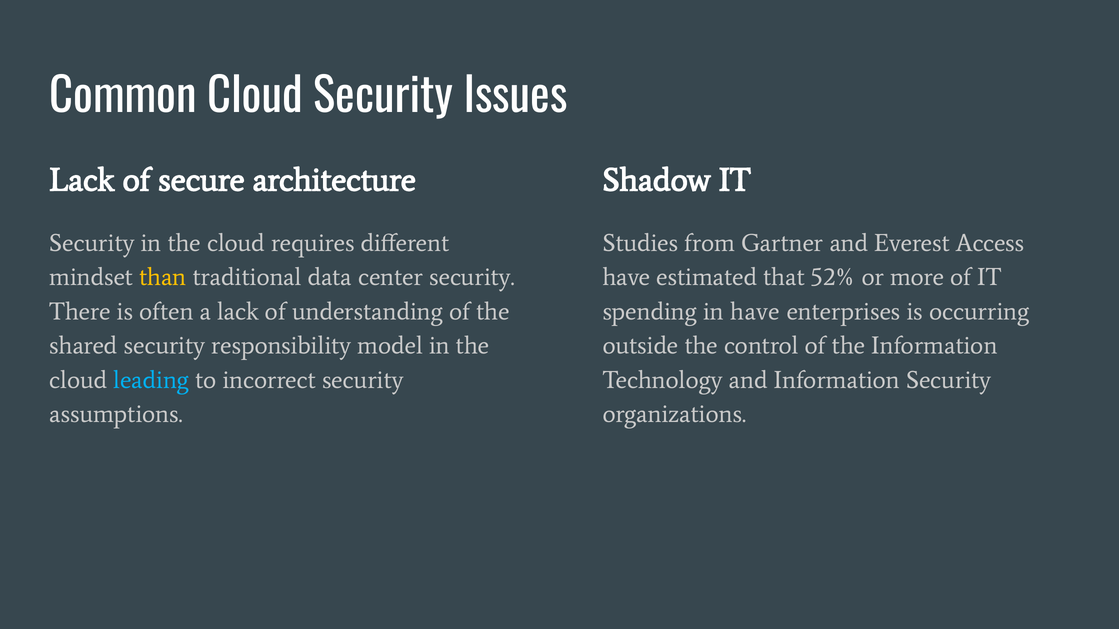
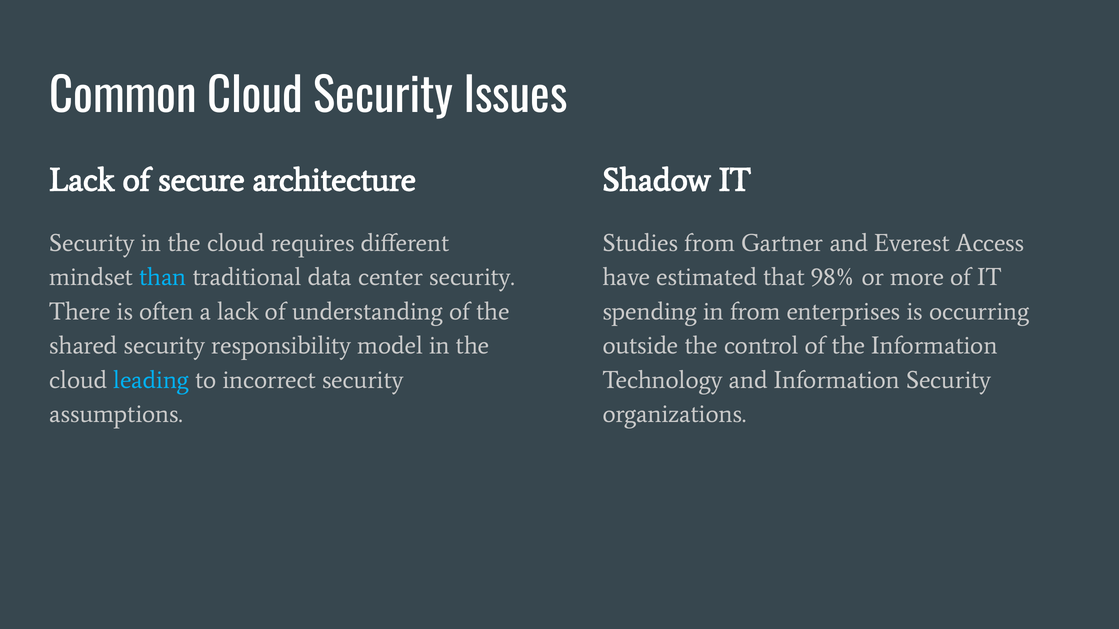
than colour: yellow -> light blue (163, 277)
52%: 52% -> 98% (833, 277)
in have: have -> from (755, 312)
